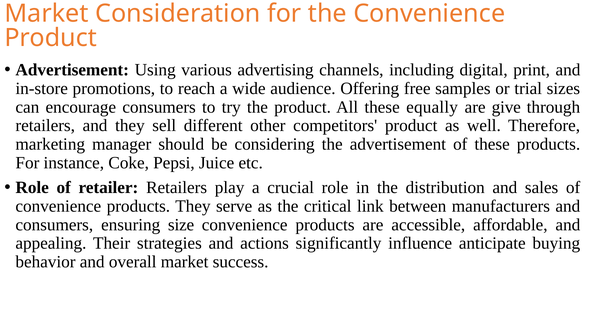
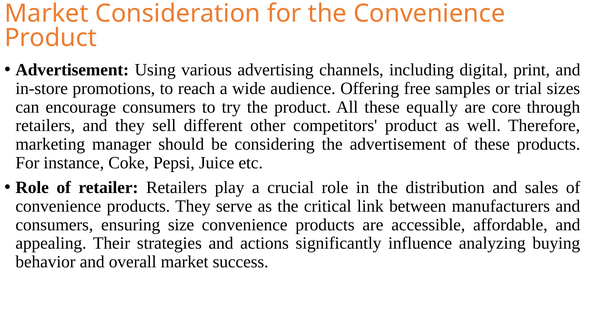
give: give -> core (506, 107)
anticipate: anticipate -> analyzing (492, 243)
